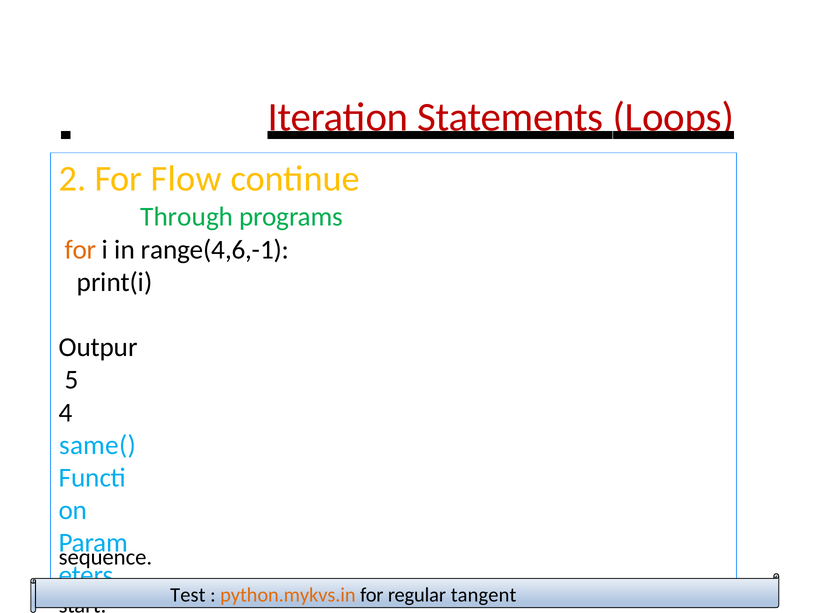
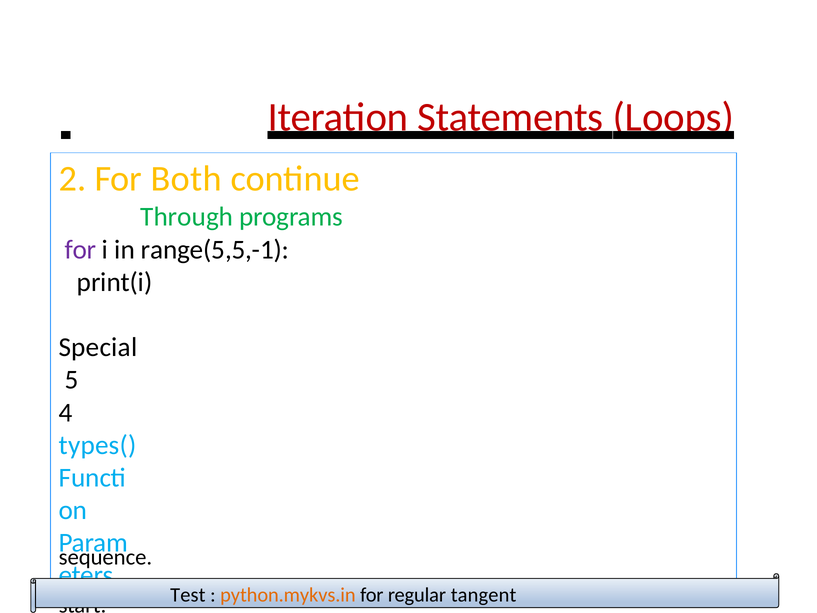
Flow: Flow -> Both (186, 179)
for colour: orange -> purple (81, 249)
range(4,6,-1: range(4,6,-1 -> range(5,5,-1 (215, 249)
Outpur: Outpur -> Special (98, 347)
same(: same( -> types( (98, 445)
